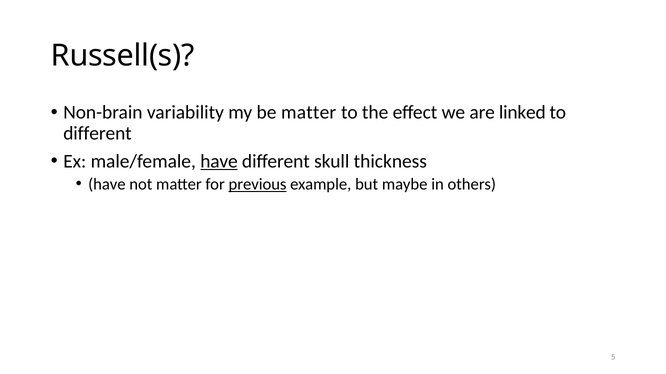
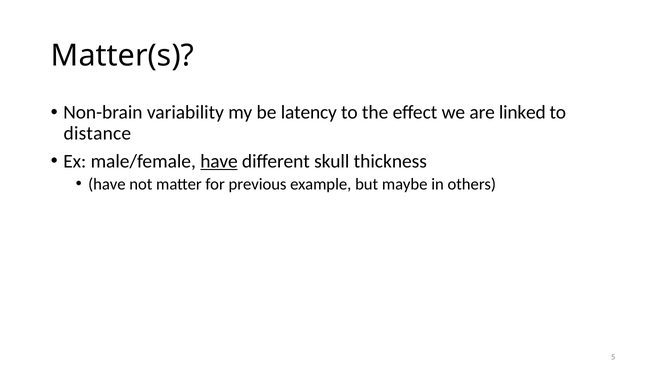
Russell(s: Russell(s -> Matter(s (122, 56)
be matter: matter -> latency (309, 113)
different: different -> distance (97, 134)
previous underline: present -> none (258, 184)
